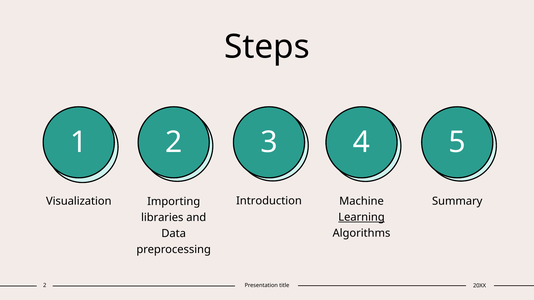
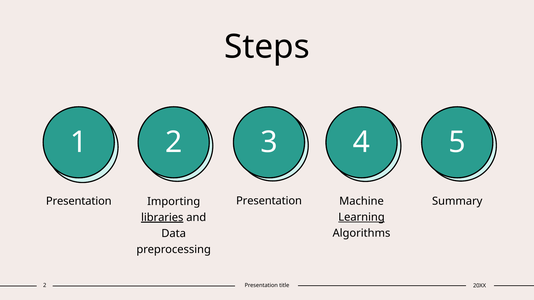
Introduction: Introduction -> Presentation (269, 201)
Visualization: Visualization -> Presentation (79, 202)
libraries underline: none -> present (162, 218)
